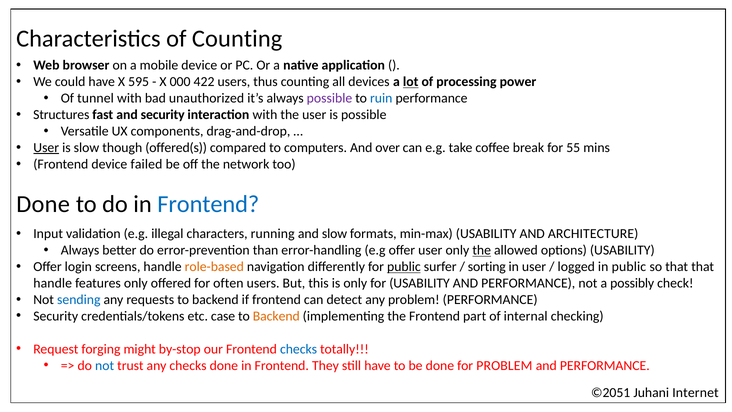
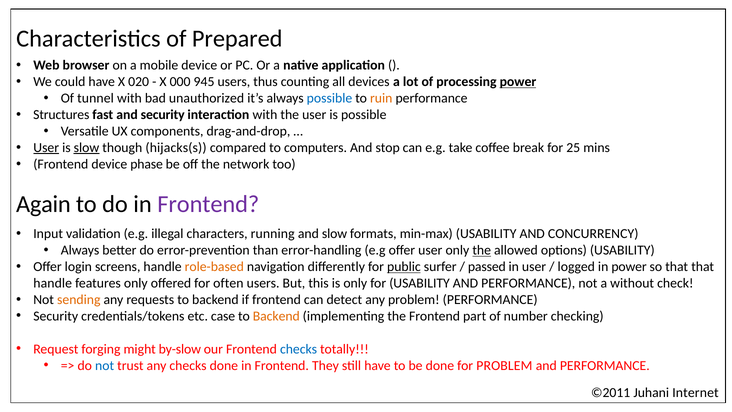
of Counting: Counting -> Prepared (237, 39)
595: 595 -> 020 (139, 82)
422: 422 -> 945 (204, 82)
lot underline: present -> none (411, 82)
power underline: none -> present (518, 82)
possible colour: purple -> blue (329, 98)
ruin colour: blue -> orange (381, 98)
slow underline: none -> present (86, 148)
offered(s: offered(s -> hijacks(s (176, 148)
over: over -> stop (388, 148)
55: 55 -> 25 (573, 148)
failed: failed -> phase (147, 164)
Done: Done -> Again (43, 204)
Frontend colour: blue -> purple (208, 204)
ARCHITECTURE: ARCHITECTURE -> CONCURRENCY (593, 234)
sorting: sorting -> passed (487, 267)
in public: public -> power (629, 267)
possibly: possibly -> without (632, 283)
sending colour: blue -> orange (79, 300)
internal: internal -> number (526, 316)
by-stop: by-stop -> by-slow (180, 349)
©2051: ©2051 -> ©2011 (611, 392)
